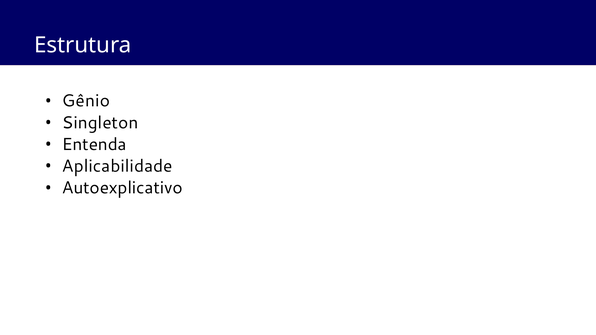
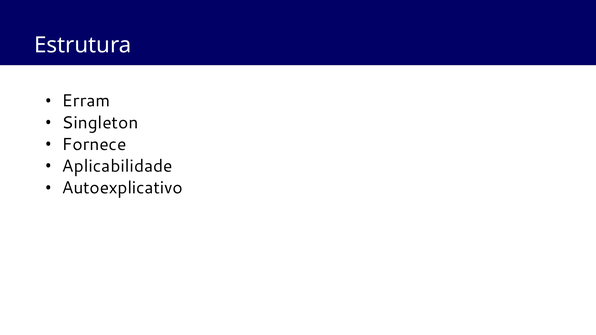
Gênio: Gênio -> Erram (86, 101)
Entenda: Entenda -> Fornece (94, 145)
